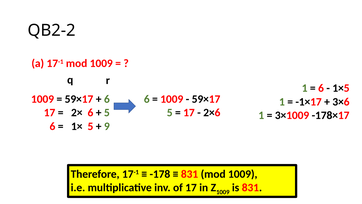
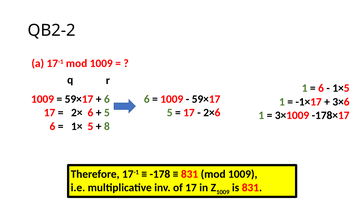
9: 9 -> 8 (107, 126)
